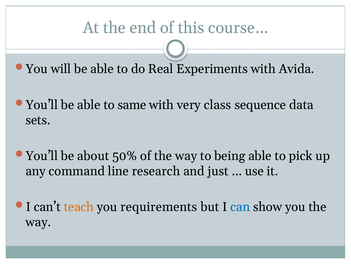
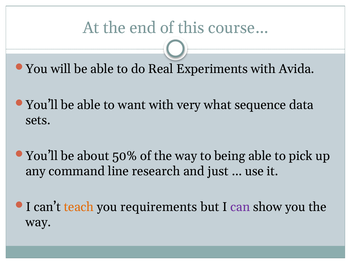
same: same -> want (132, 105)
class: class -> what (218, 105)
can colour: blue -> purple (240, 206)
